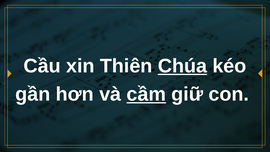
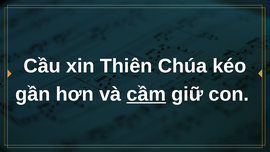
Chúa underline: present -> none (182, 66)
